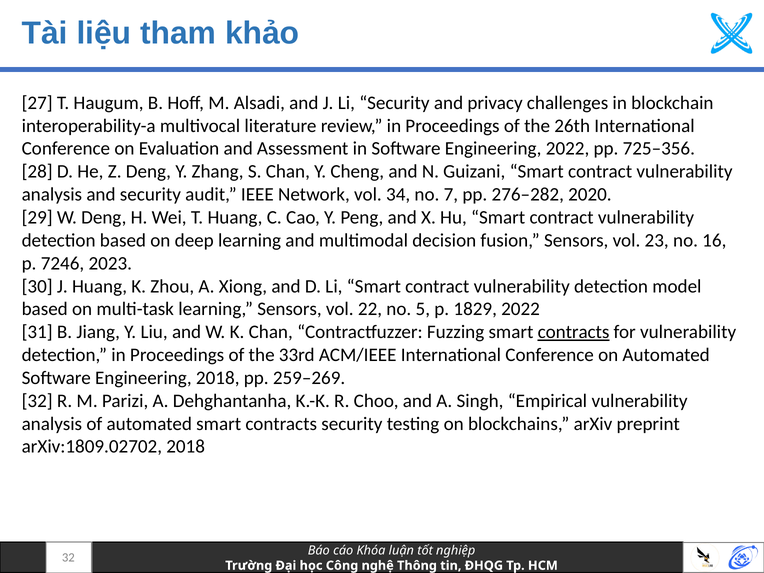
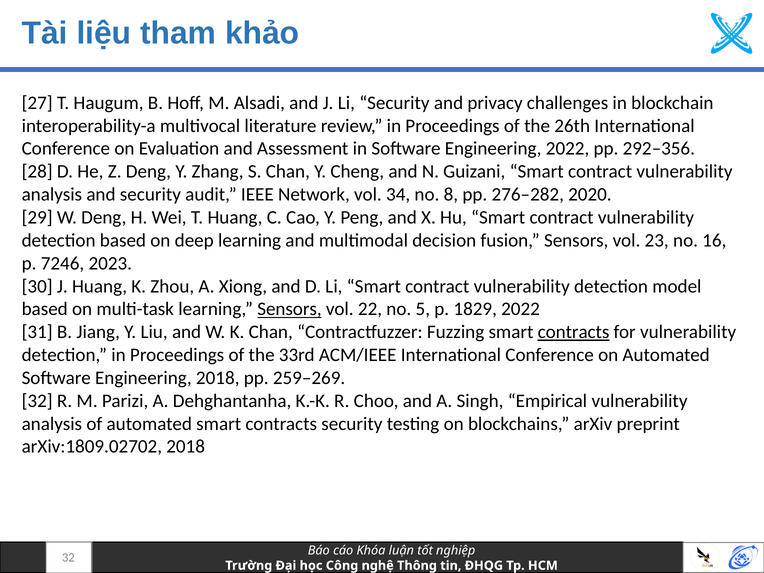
725–356: 725–356 -> 292–356 (659, 149)
7: 7 -> 8 (451, 195)
Sensors underline: none -> present (289, 309)
